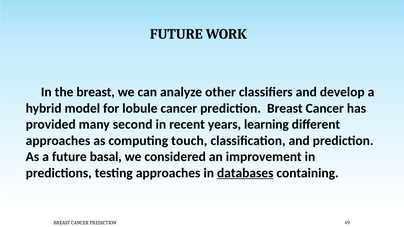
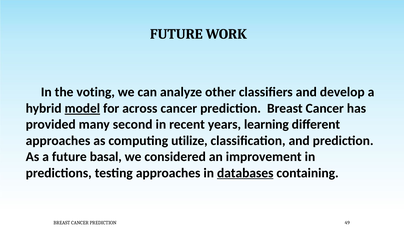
the breast: breast -> voting (96, 92)
model underline: none -> present (82, 108)
lobule: lobule -> across (140, 108)
touch: touch -> utilize (189, 141)
